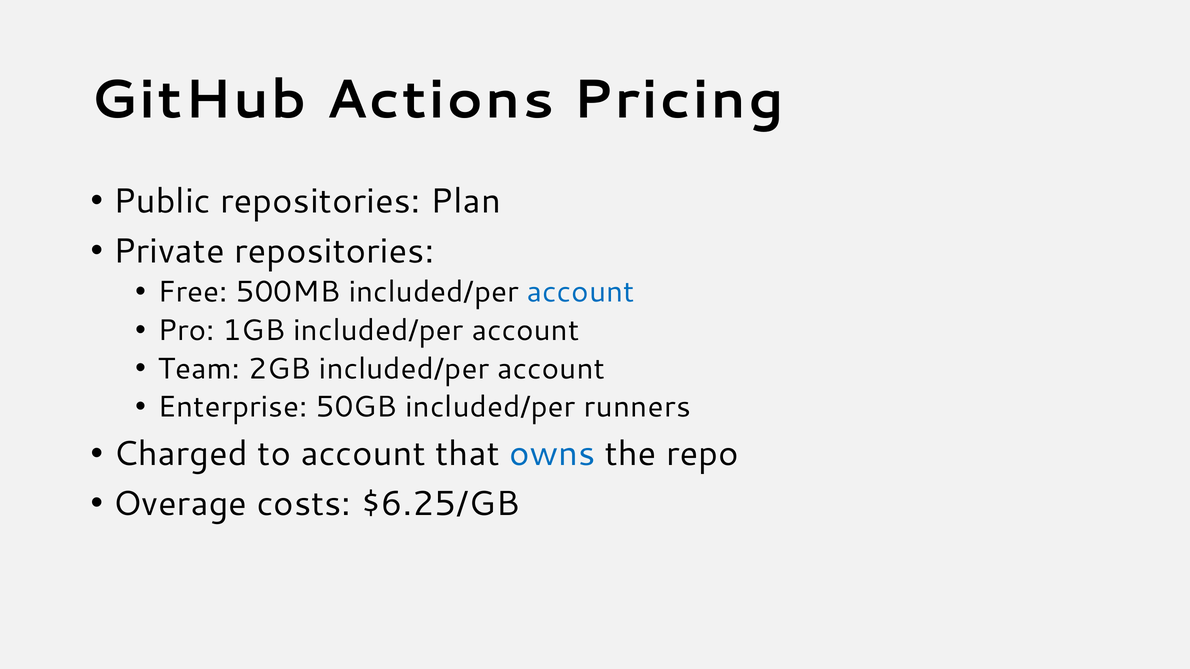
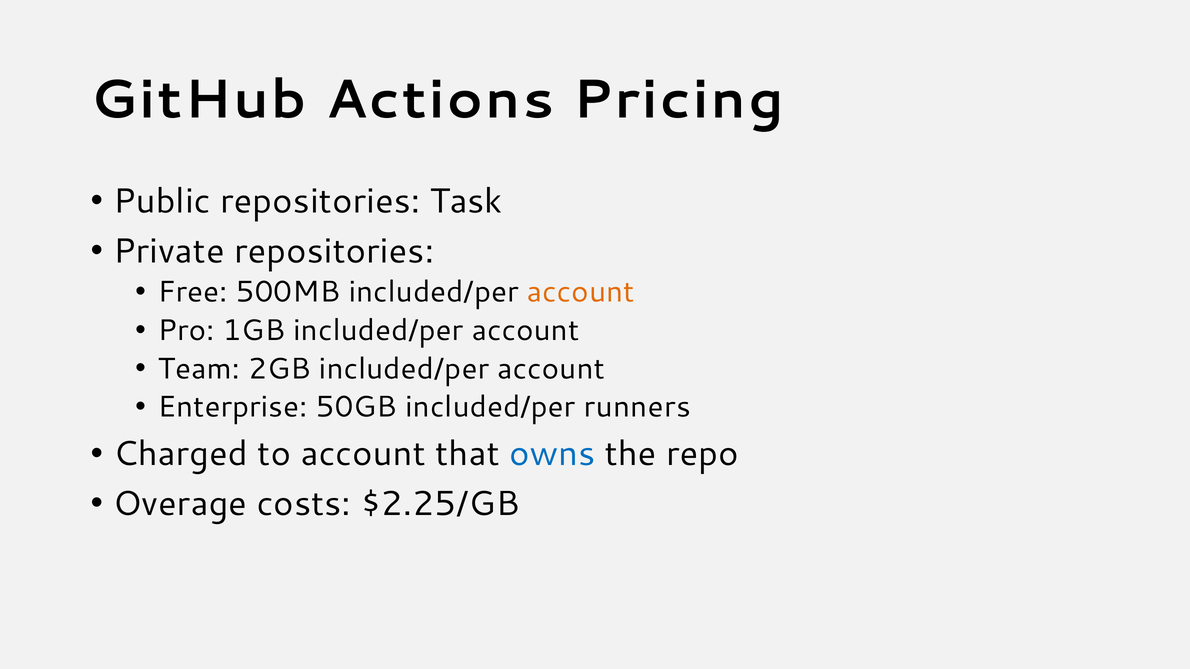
Plan: Plan -> Task (466, 201)
account colour: blue -> orange (581, 292)
$6.25/GB: $6.25/GB -> $2.25/GB (440, 504)
